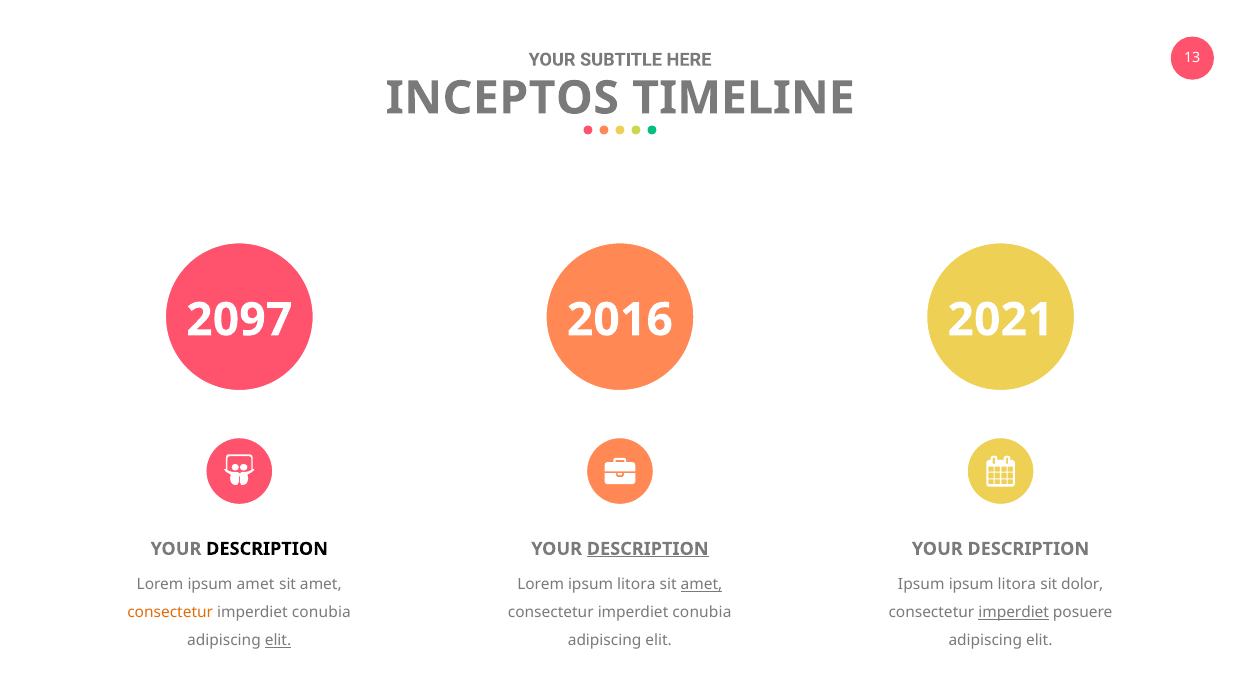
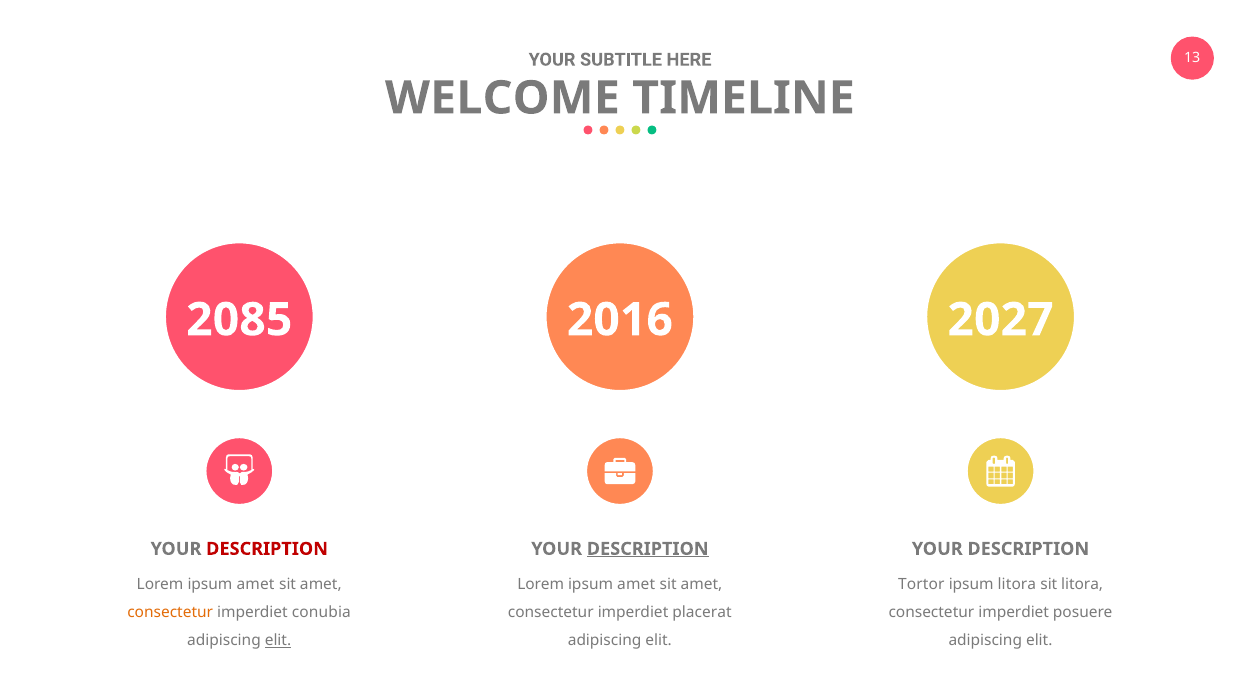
INCEPTOS: INCEPTOS -> WELCOME (502, 98)
2097: 2097 -> 2085 (239, 320)
2021: 2021 -> 2027 (1001, 320)
DESCRIPTION colour: black -> red (267, 549)
litora: litora -> amet (636, 585)
amet underline: present -> none (701, 585)
Ipsum: Ipsum -> Tortor (921, 585)
sit dolor: dolor -> litora (1082, 585)
conubia: conubia -> placerat (702, 613)
imperdiet underline: present -> none (1014, 613)
